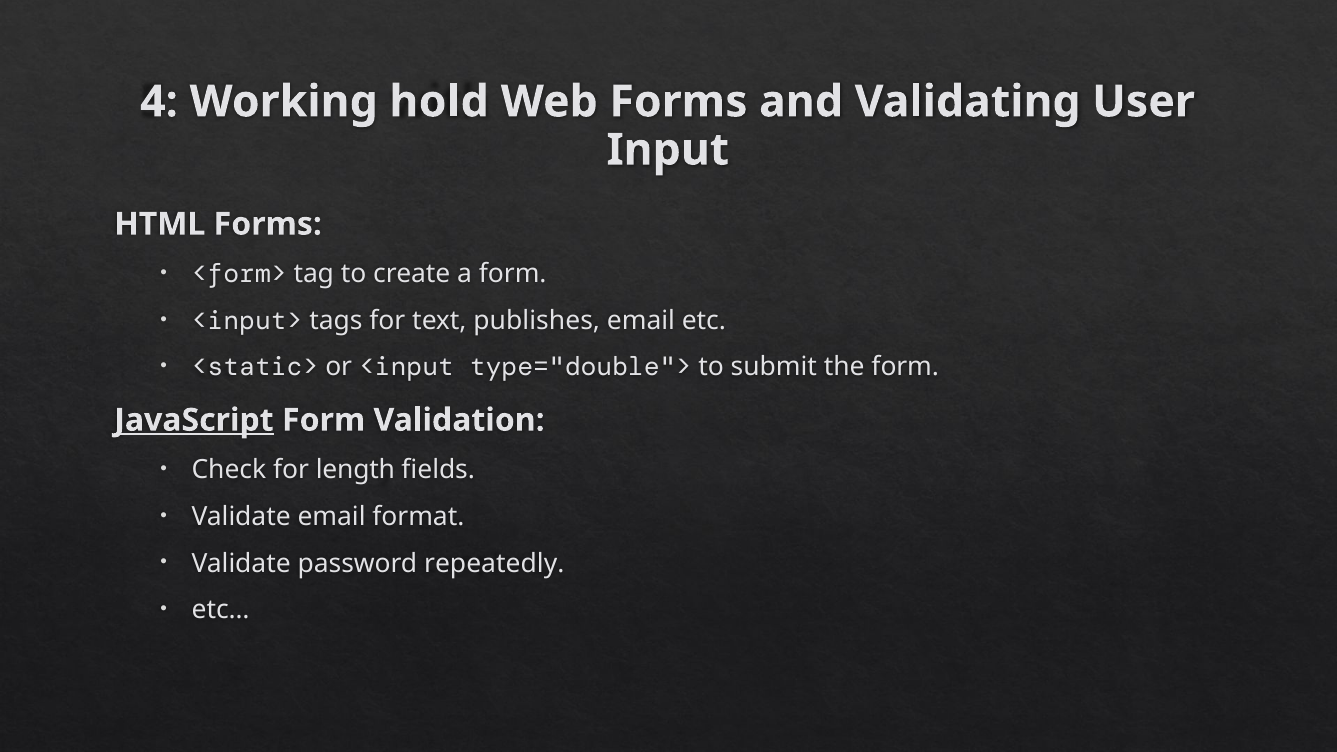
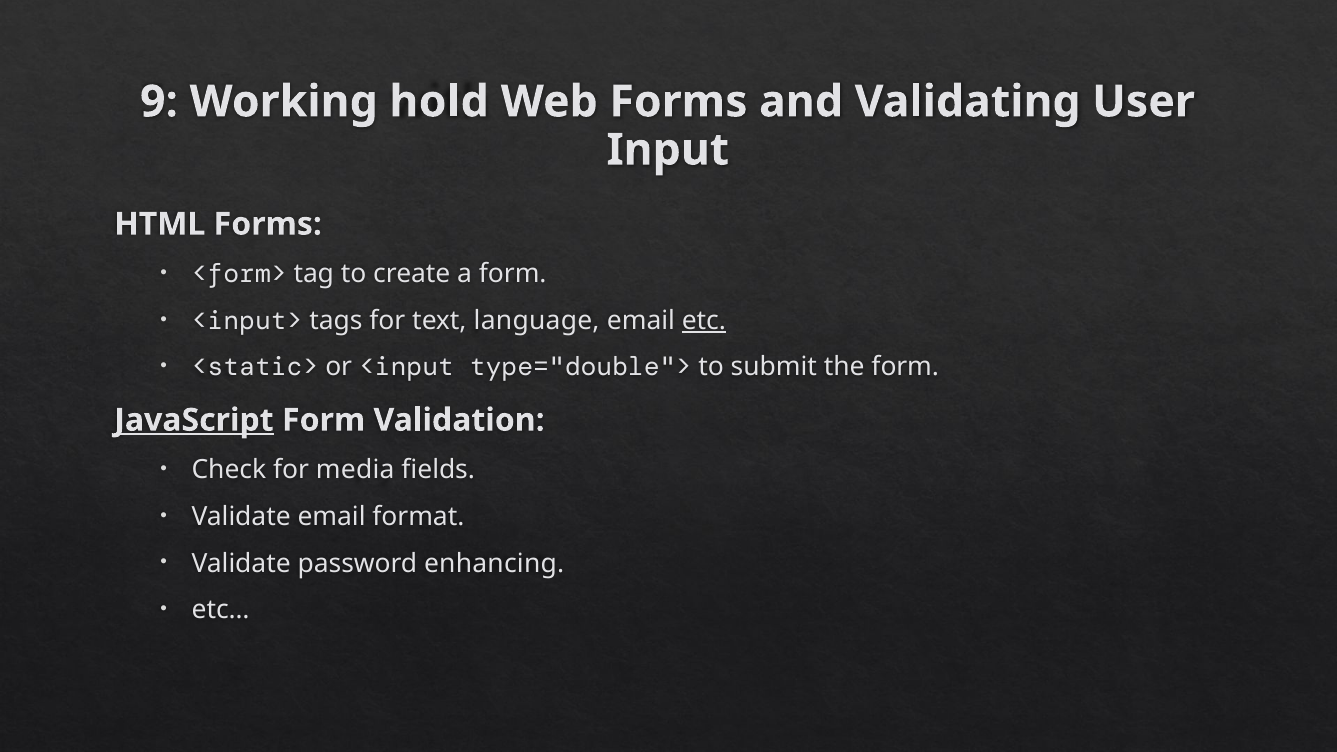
4: 4 -> 9 (159, 102)
publishes: publishes -> language (537, 321)
etc underline: none -> present (704, 321)
length: length -> media (355, 470)
repeatedly: repeatedly -> enhancing (494, 563)
